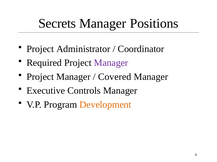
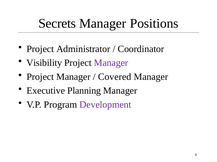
Required: Required -> Visibility (44, 63)
Controls: Controls -> Planning (84, 91)
Development colour: orange -> purple (105, 105)
